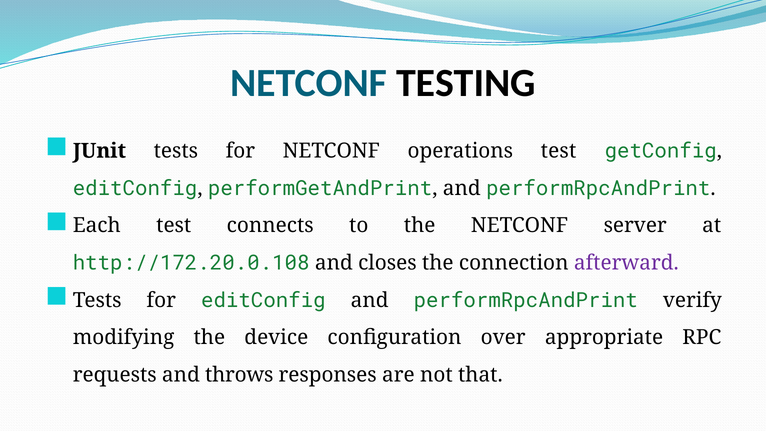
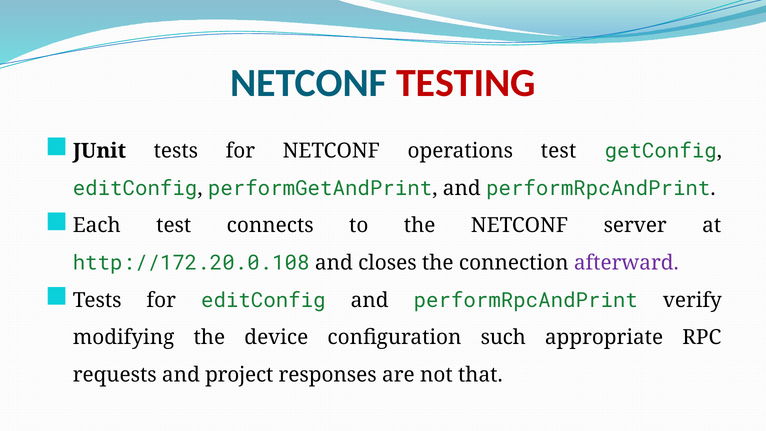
TESTING colour: black -> red (466, 83)
over: over -> such (503, 337)
throws: throws -> project (239, 375)
